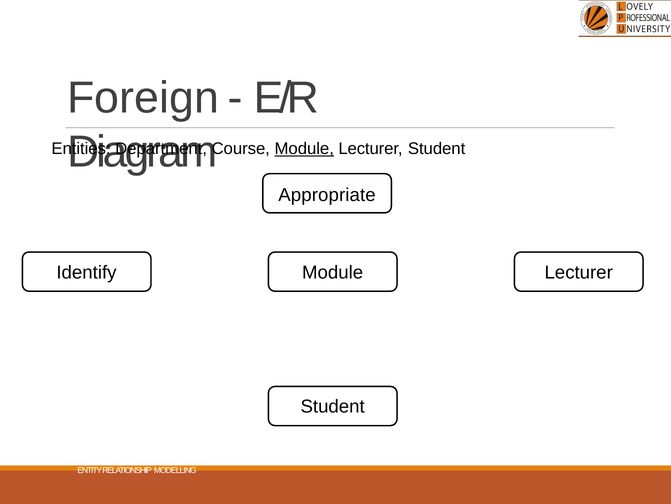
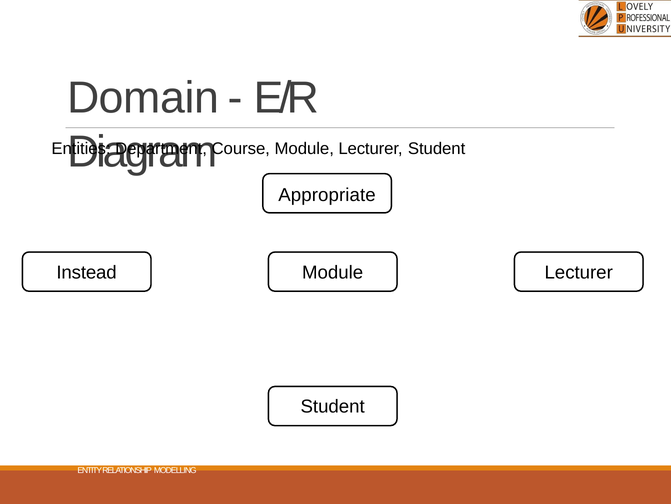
Foreign: Foreign -> Domain (143, 98)
Module underline: present -> none (304, 148)
Identify: Identify -> Instead (87, 272)
